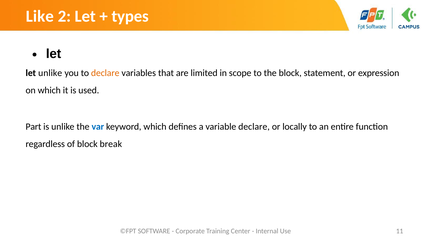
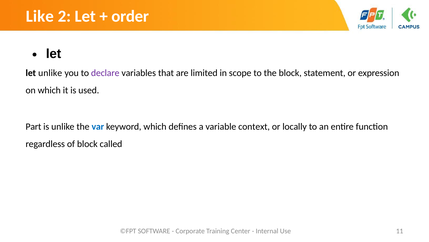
types: types -> order (130, 16)
declare colour: orange -> purple (105, 73)
variable declare: declare -> context (254, 126)
break: break -> called (111, 144)
